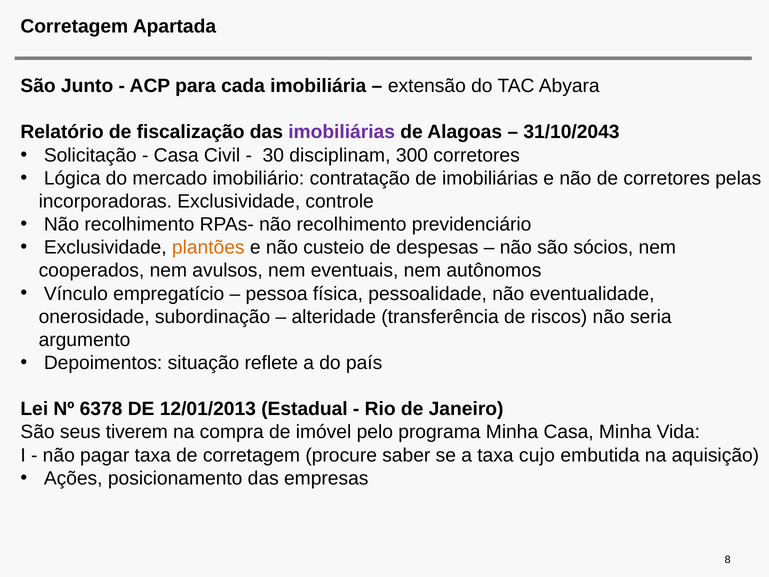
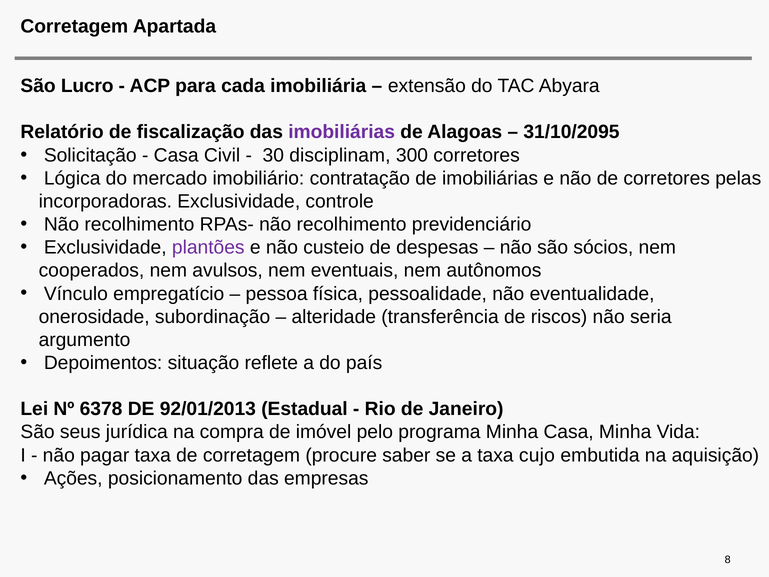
Junto: Junto -> Lucro (87, 86)
31/10/2043: 31/10/2043 -> 31/10/2095 (571, 132)
plantões colour: orange -> purple (208, 247)
12/01/2013: 12/01/2013 -> 92/01/2013 (208, 409)
tiverem: tiverem -> jurídica (137, 432)
